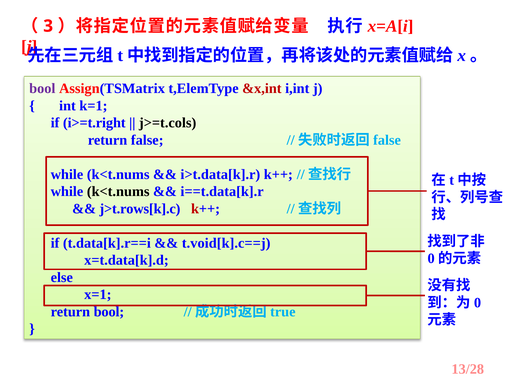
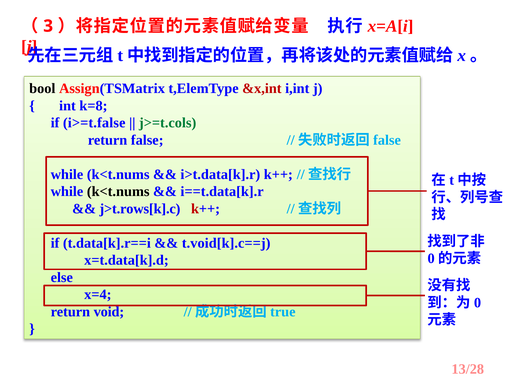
bool colour: purple -> black (42, 89)
k=1: k=1 -> k=8 (93, 106)
i>=t.right: i>=t.right -> i>=t.false (94, 123)
j>=t.cols colour: black -> green (168, 123)
x=1: x=1 -> x=4 (98, 295)
return bool: bool -> void (109, 312)
